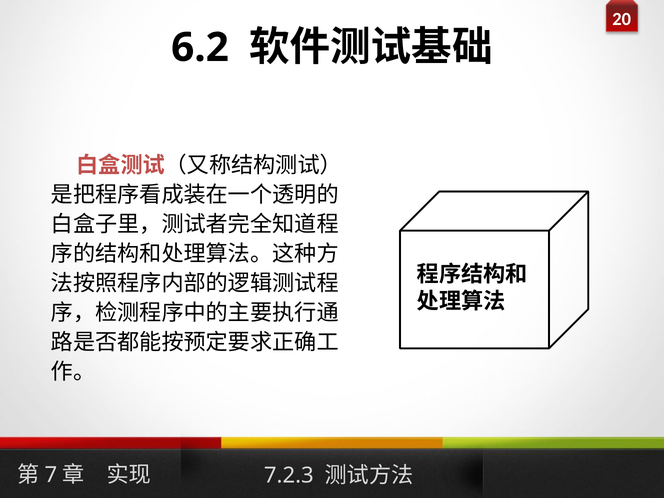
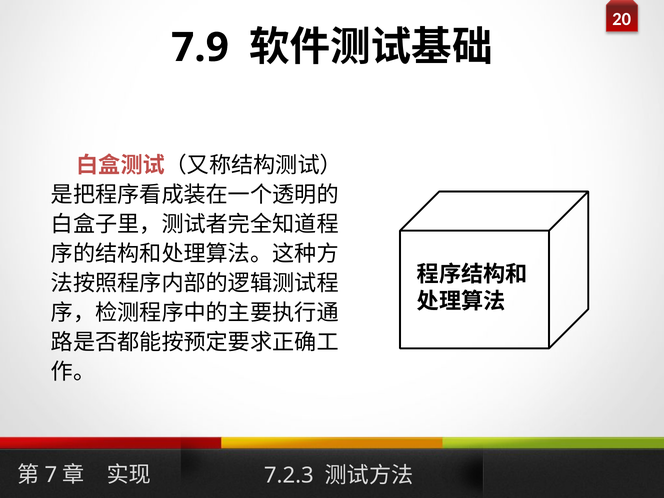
6.2: 6.2 -> 7.9 (200, 48)
